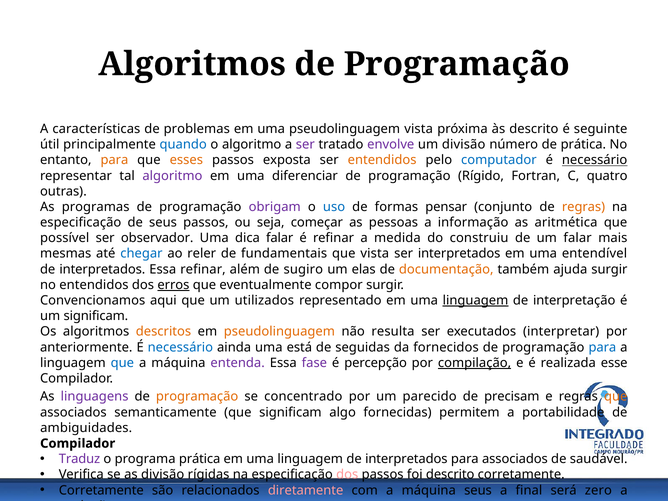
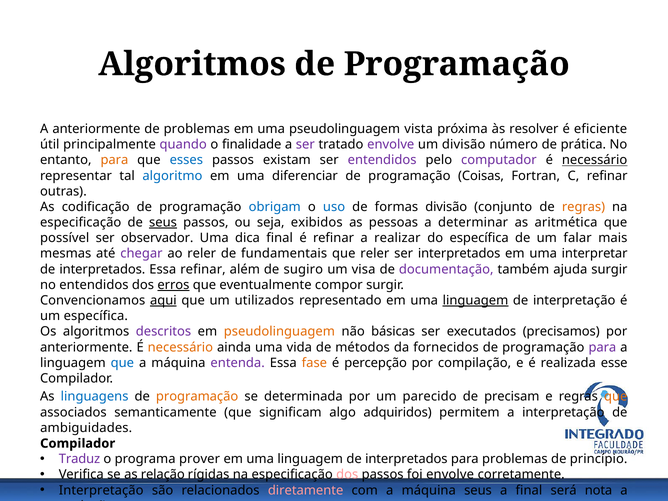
A características: características -> anteriormente (96, 129)
às descrito: descrito -> resolver (534, 129)
seguinte: seguinte -> eficiente (601, 129)
quando colour: blue -> purple (183, 145)
o algoritmo: algoritmo -> finalidade (252, 145)
esses colour: orange -> blue (186, 160)
exposta: exposta -> existam (287, 160)
entendidos colour: orange -> purple (382, 160)
computador colour: blue -> purple (499, 160)
algoritmo colour: purple -> blue (172, 176)
Rígido: Rígido -> Coisas (481, 176)
C quatro: quatro -> refinar (607, 176)
programas: programas -> codificação (96, 207)
obrigam colour: purple -> blue (275, 207)
formas pensar: pensar -> divisão (446, 207)
seus underline: none -> present (163, 223)
começar: começar -> exibidos (317, 223)
informação: informação -> determinar (473, 223)
dica falar: falar -> final (280, 238)
medida: medida -> realizar (397, 238)
do construiu: construiu -> específica (479, 238)
chegar colour: blue -> purple (141, 254)
que vista: vista -> reler (375, 254)
entendível: entendível -> interpretar (595, 254)
elas: elas -> visa (364, 269)
documentação colour: orange -> purple (446, 269)
aqui underline: none -> present (163, 300)
um significam: significam -> específica (96, 316)
descritos colour: orange -> purple (163, 332)
resulta: resulta -> básicas (393, 332)
interpretar: interpretar -> precisamos (561, 332)
necessário colour: blue -> orange (180, 347)
está: está -> vida (299, 347)
seguidas: seguidas -> métodos (363, 347)
para colour: blue -> purple (602, 347)
fase colour: purple -> orange (314, 363)
compilação underline: present -> none (475, 363)
linguagens colour: purple -> blue (95, 397)
concentrado: concentrado -> determinada (303, 397)
fornecidas: fornecidas -> adquiridos (398, 412)
a portabilidade: portabilidade -> interpretação (563, 412)
programa prática: prática -> prover (200, 459)
para associados: associados -> problemas (515, 459)
saudável: saudável -> princípio (599, 459)
as divisão: divisão -> relação (163, 475)
foi descrito: descrito -> envolve (450, 475)
Corretamente: Corretamente -> Interpretação (101, 490)
zero: zero -> nota (599, 490)
